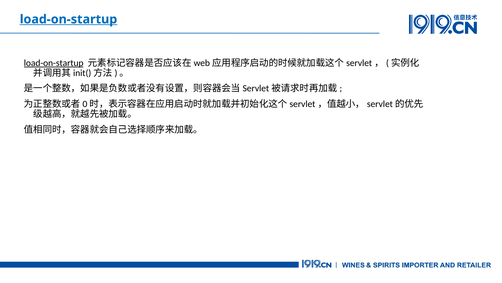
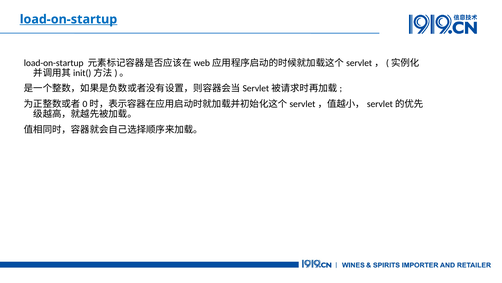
load-on-startup underline: present -> none (54, 63)
